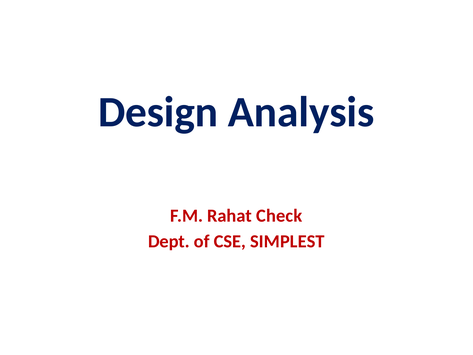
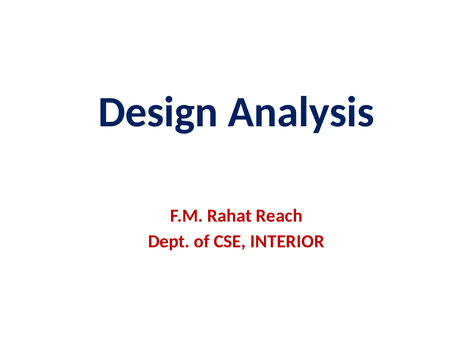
Check: Check -> Reach (279, 216)
SIMPLEST: SIMPLEST -> INTERIOR (287, 241)
